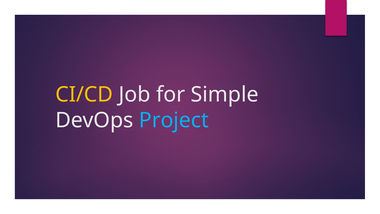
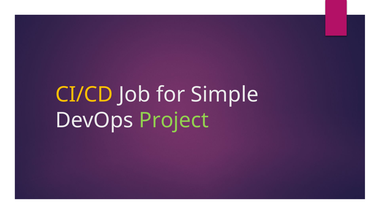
Project colour: light blue -> light green (174, 120)
